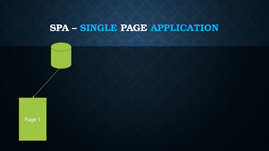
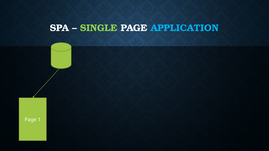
SINGLE colour: light blue -> light green (99, 28)
